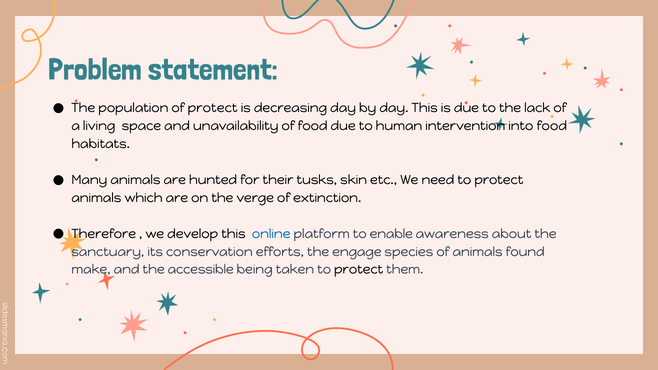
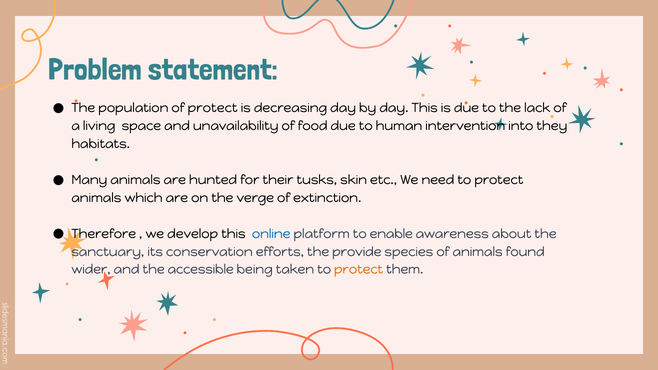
into food: food -> they (552, 126)
engage: engage -> provide (357, 252)
make: make -> wider (91, 270)
protect colour: black -> orange (359, 270)
